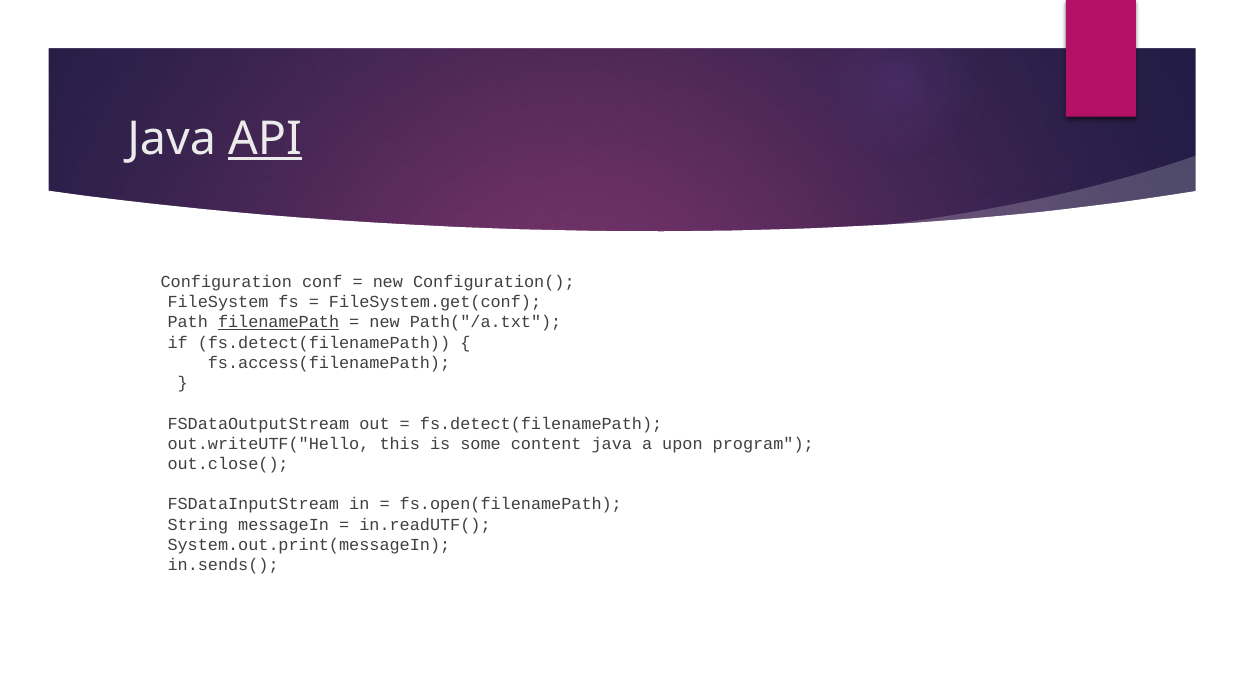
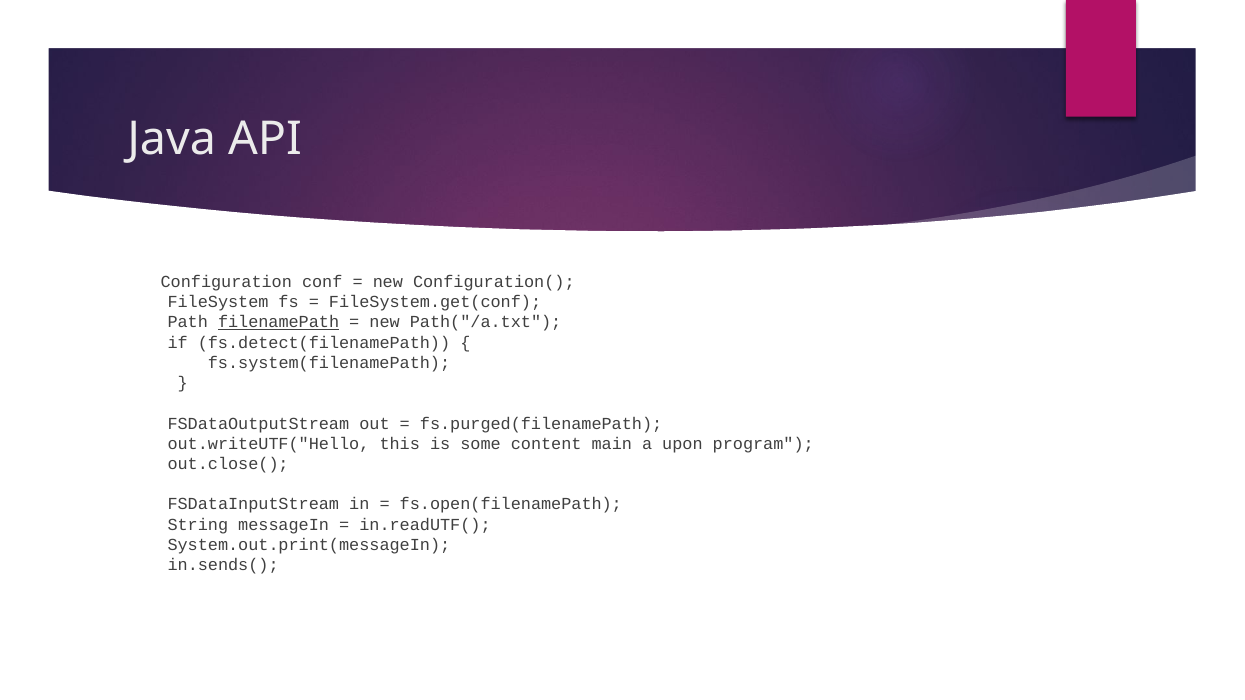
API underline: present -> none (265, 139)
fs.access(filenamePath: fs.access(filenamePath -> fs.system(filenamePath (329, 363)
fs.detect(filenamePath: fs.detect(filenamePath -> fs.purged(filenamePath (541, 424)
content java: java -> main (612, 444)
